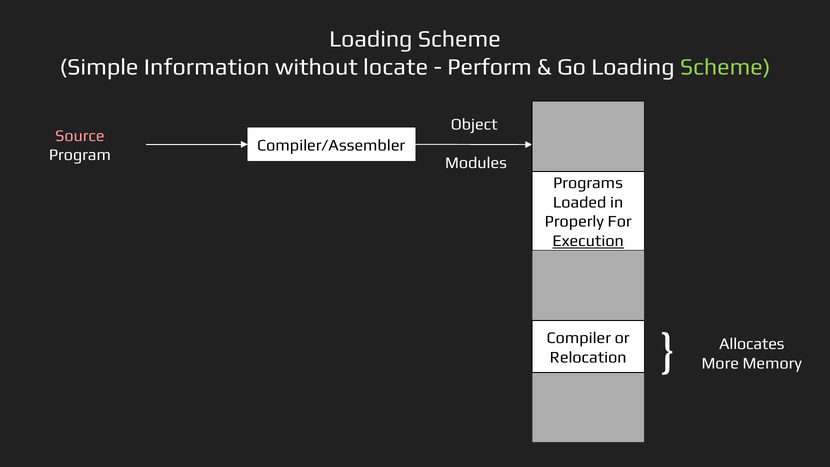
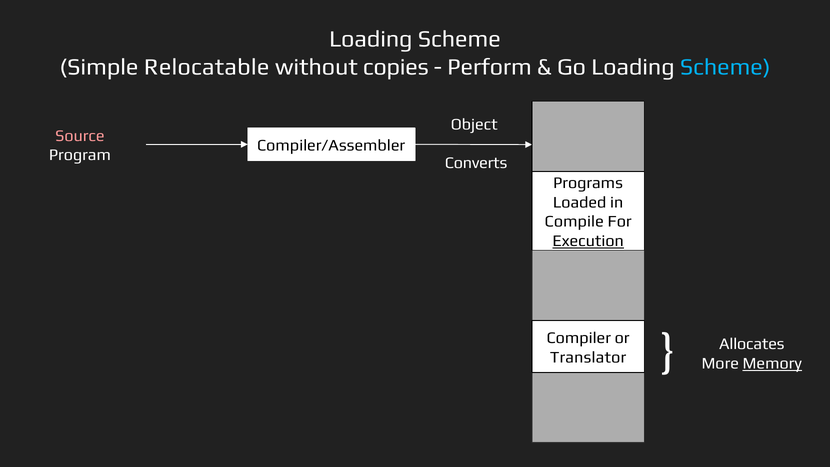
Information: Information -> Relocatable (207, 67)
locate: locate -> copies (396, 67)
Scheme colour: light green -> light blue (725, 67)
Modules: Modules -> Converts (476, 163)
Properly: Properly -> Compile (574, 222)
Relocation: Relocation -> Translator (588, 357)
Memory underline: none -> present (772, 363)
